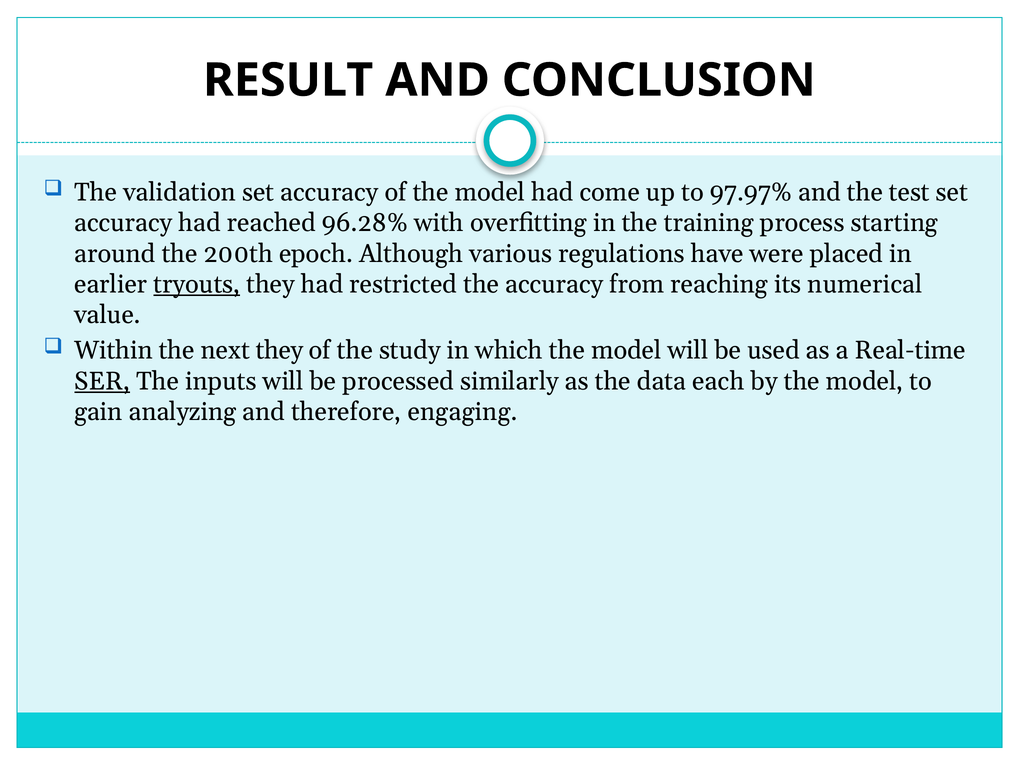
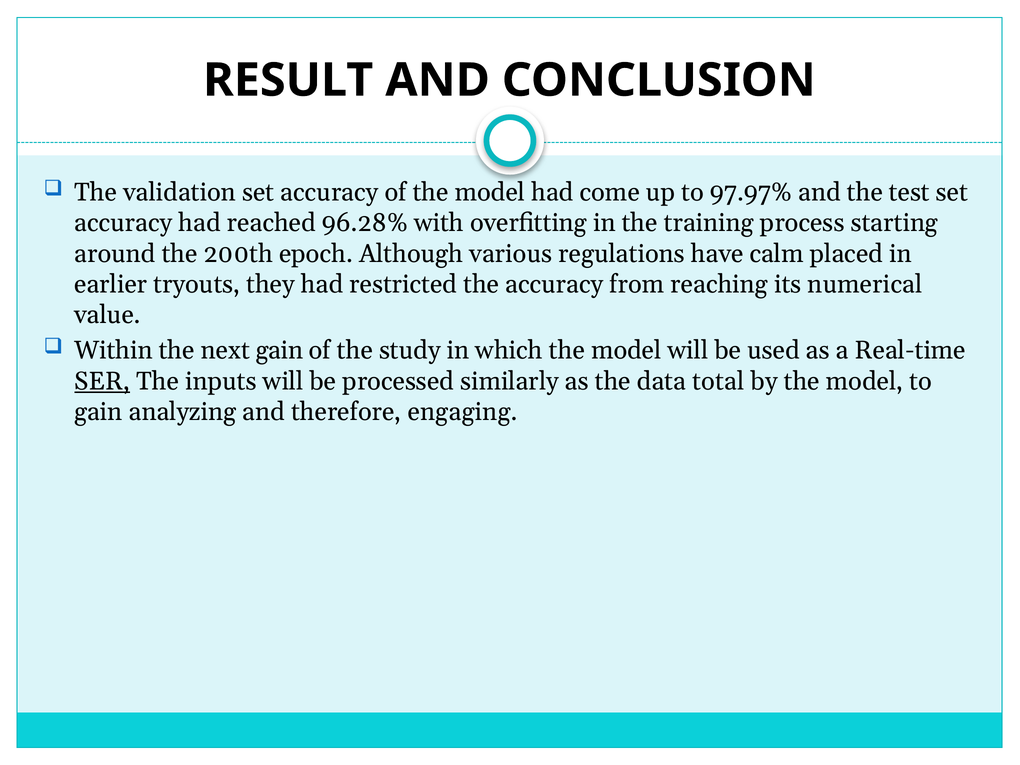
were: were -> calm (777, 254)
tryouts underline: present -> none (197, 284)
next they: they -> gain (279, 351)
each: each -> total (718, 381)
